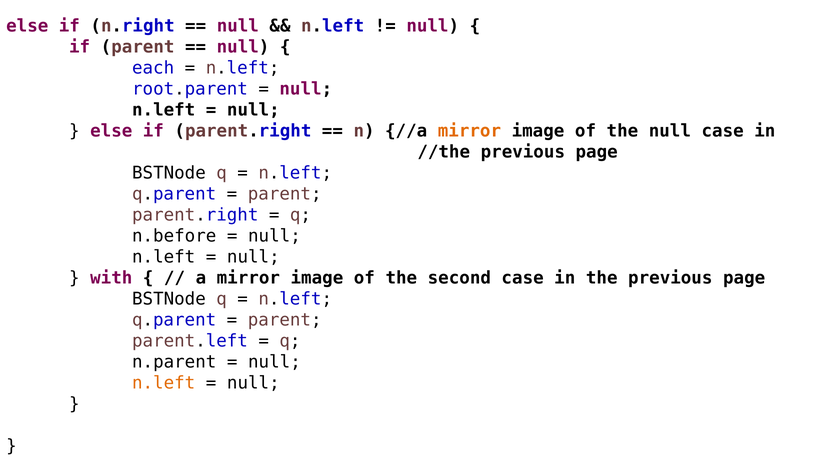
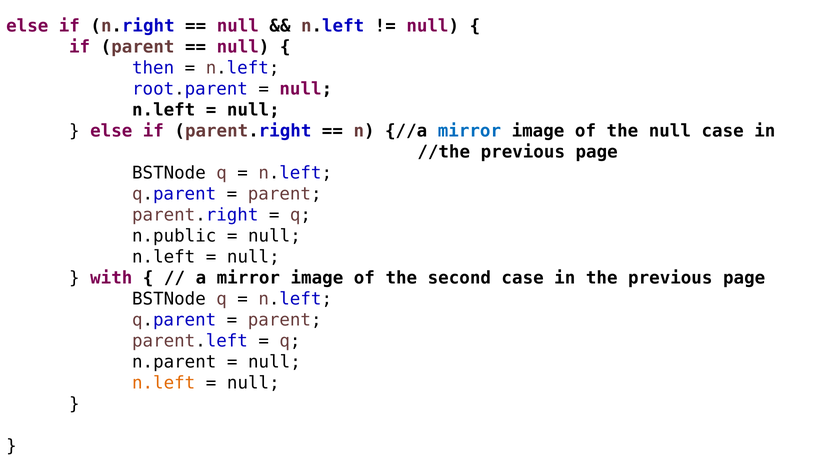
each: each -> then (153, 68)
mirror colour: orange -> blue (469, 131)
n.before: n.before -> n.public (174, 236)
